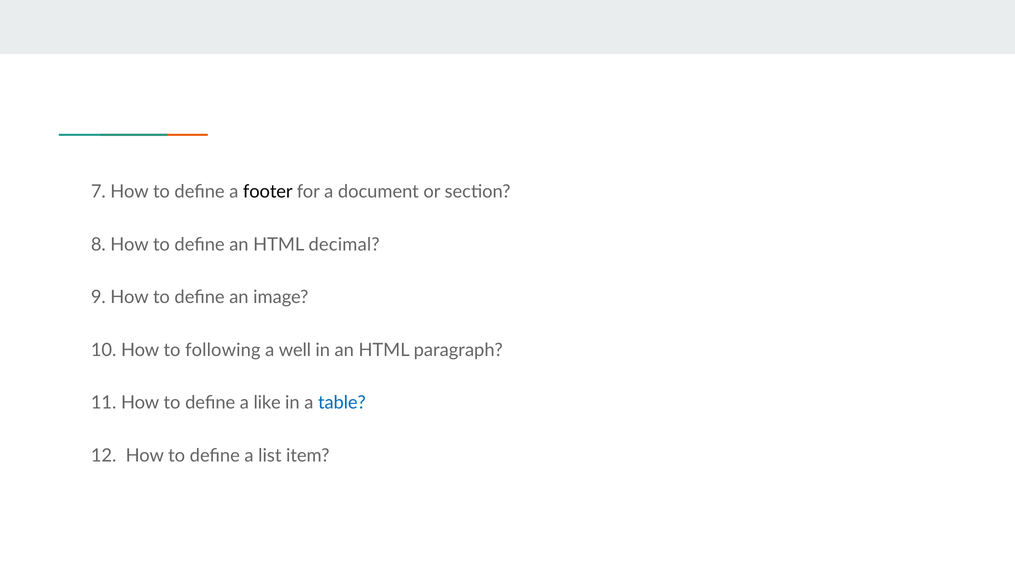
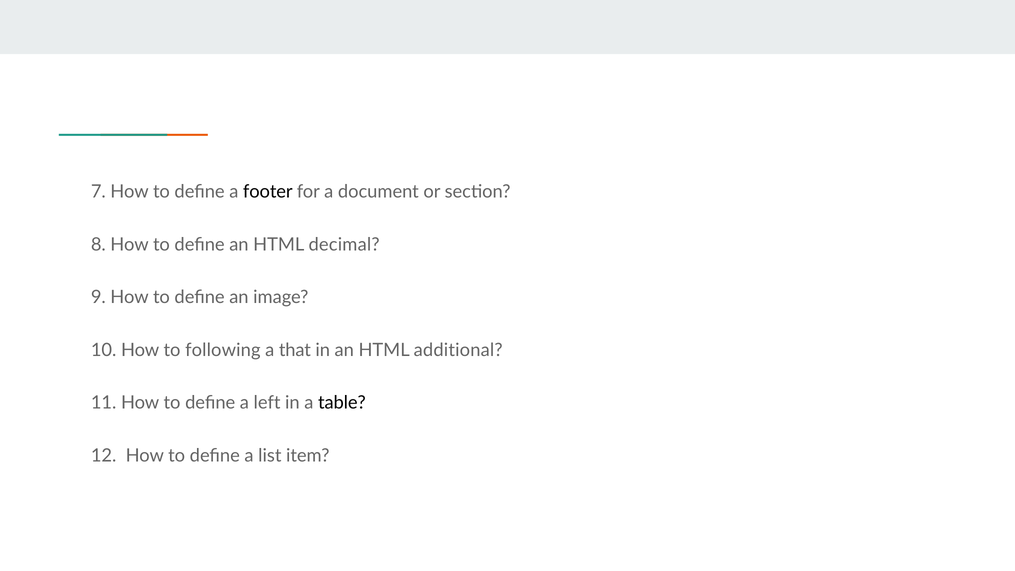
well: well -> that (295, 350)
paragraph: paragraph -> additional (458, 350)
like: like -> left (267, 403)
table colour: blue -> black (342, 403)
